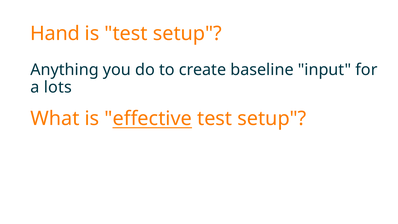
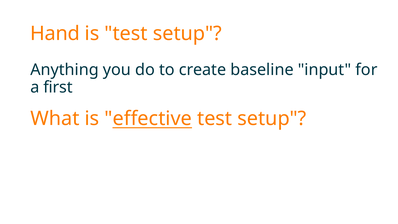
lots: lots -> first (58, 87)
